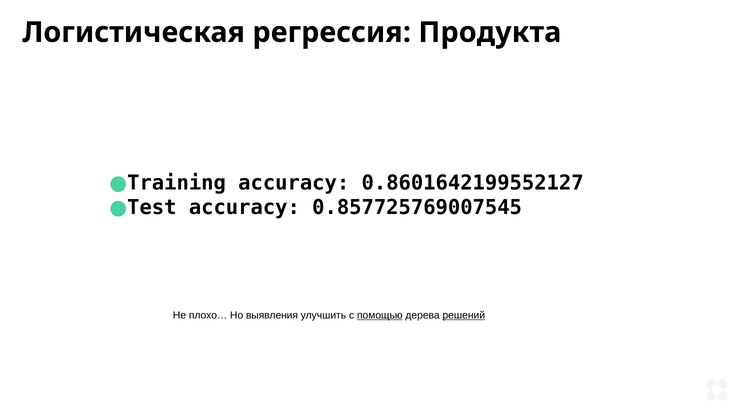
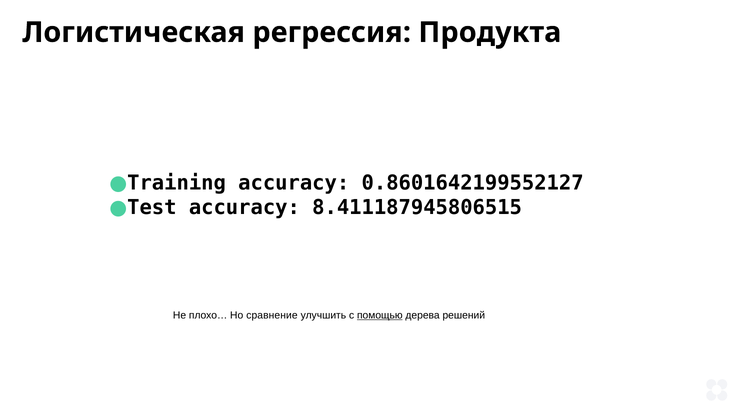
0.857725769007545: 0.857725769007545 -> 8.411187945806515 (417, 207)
выявления: выявления -> сравнение (272, 315)
решений underline: present -> none (464, 315)
